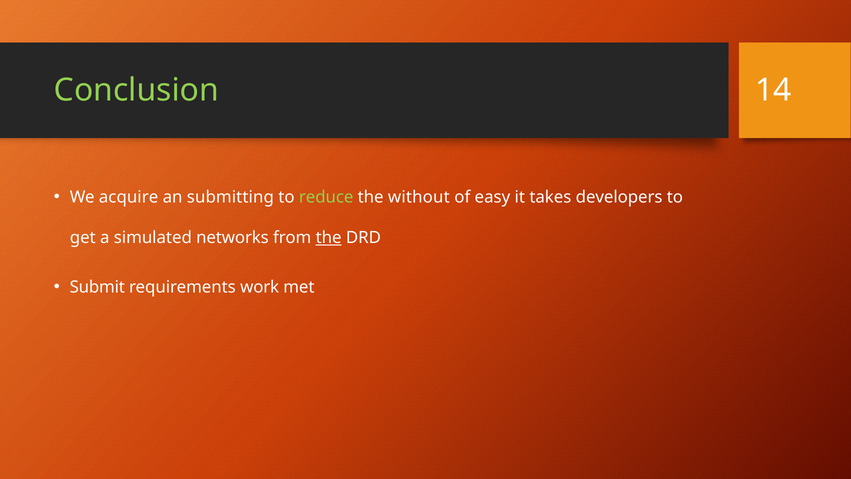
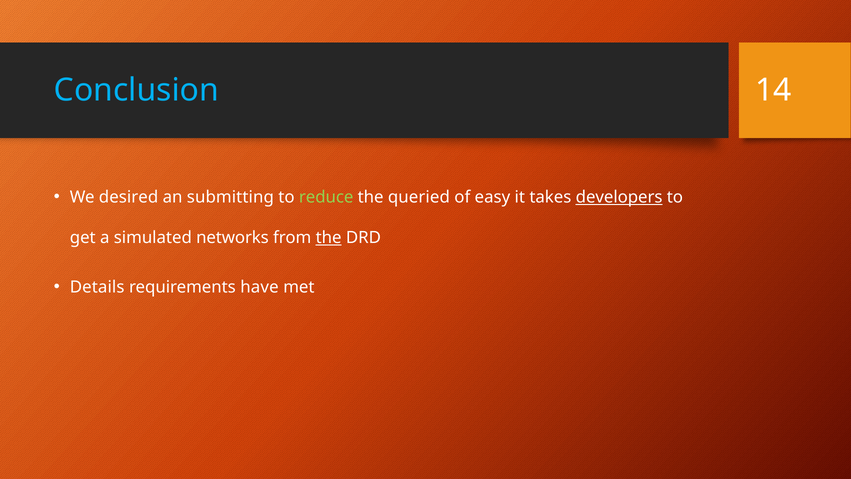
Conclusion colour: light green -> light blue (136, 90)
acquire: acquire -> desired (129, 197)
without: without -> queried (419, 197)
developers underline: none -> present (619, 197)
Submit: Submit -> Details (97, 287)
work: work -> have (259, 287)
